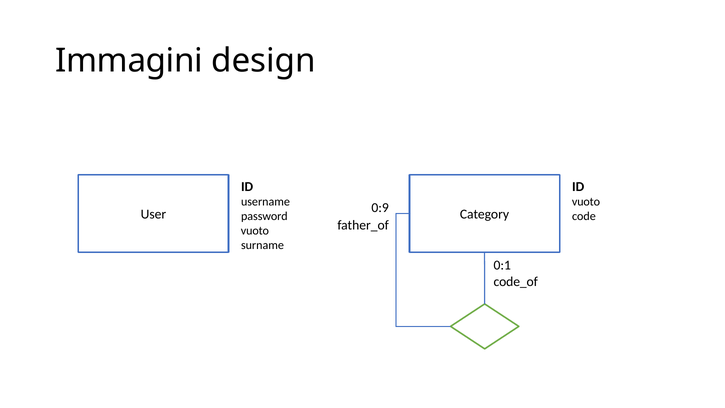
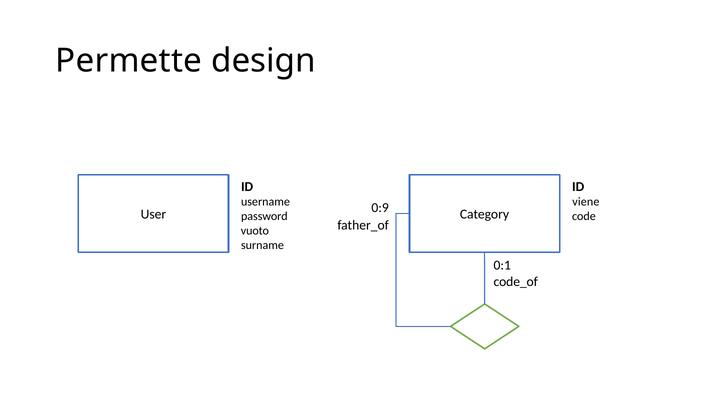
Immagini: Immagini -> Permette (129, 61)
vuoto: vuoto -> viene (586, 202)
